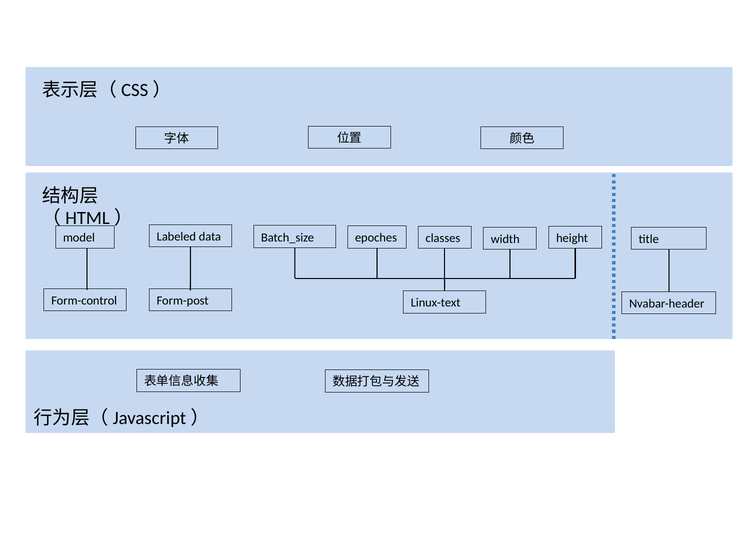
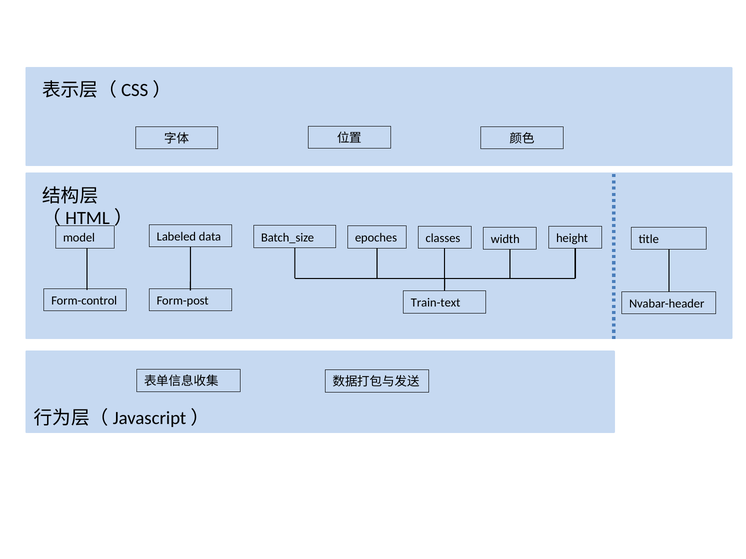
Linux-text: Linux-text -> Train-text (436, 303)
